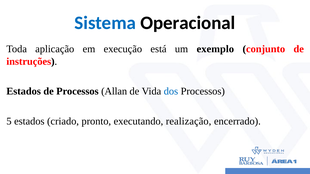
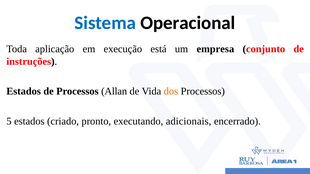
exemplo: exemplo -> empresa (215, 49)
dos colour: blue -> orange (171, 92)
realização: realização -> adicionais (189, 122)
